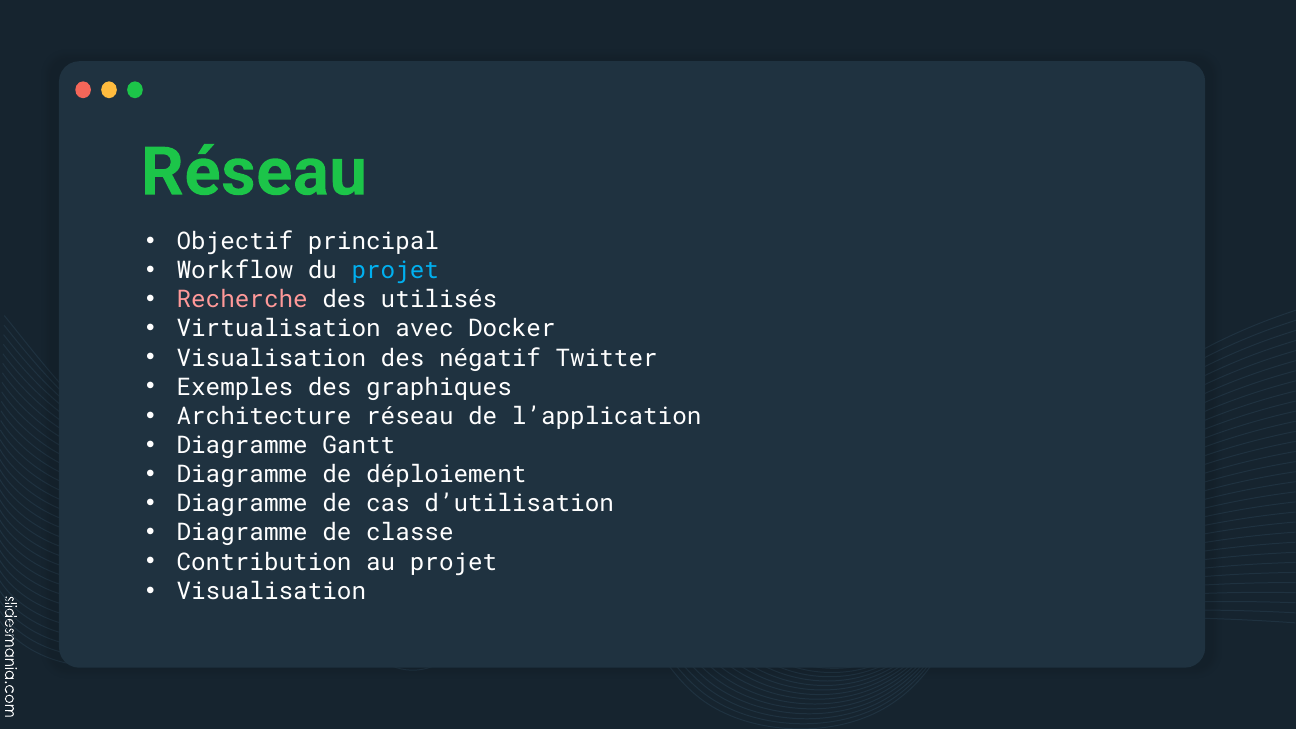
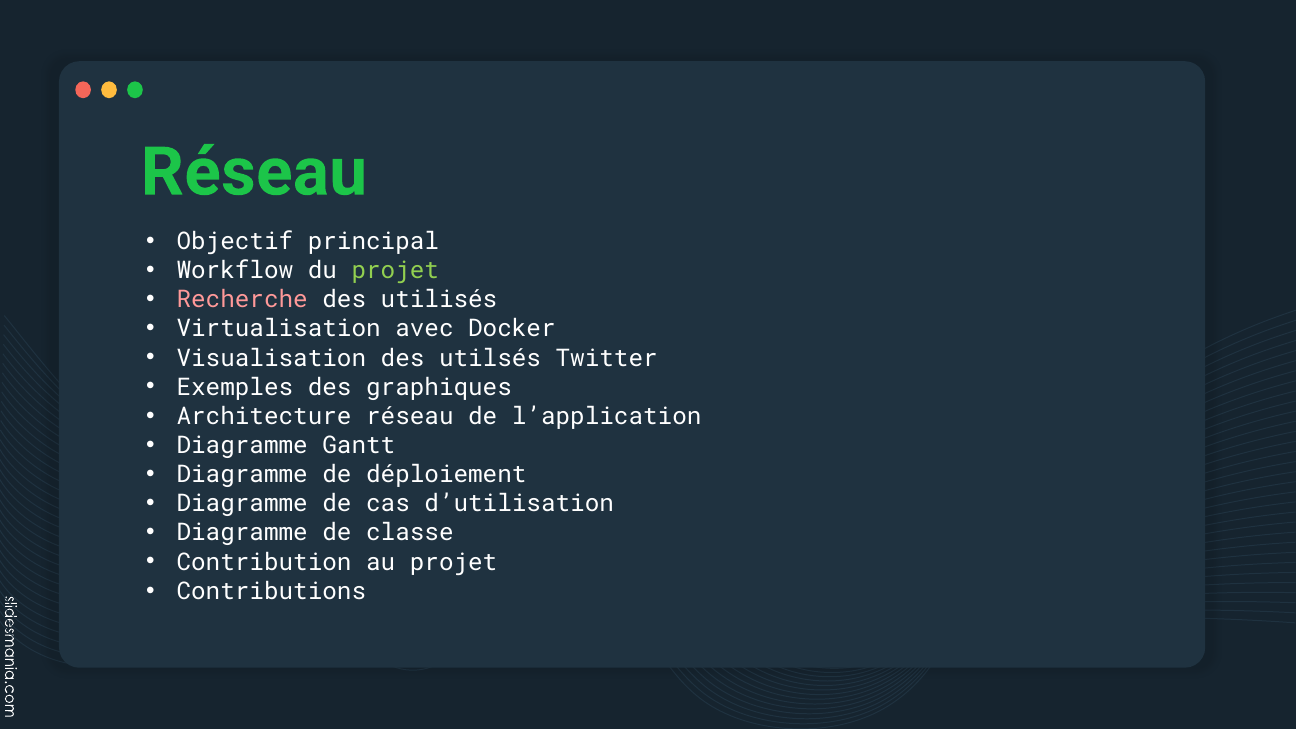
projet colour: light blue -> light green (395, 271)
négatif: négatif -> utilsés (490, 358)
Visualisation: Visualisation -> Contributions (271, 591)
